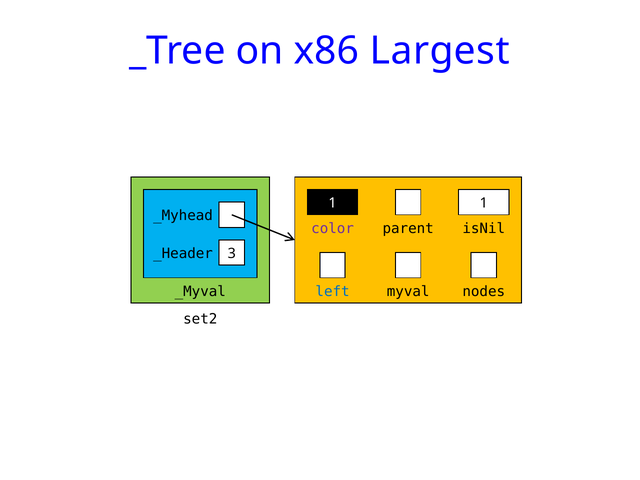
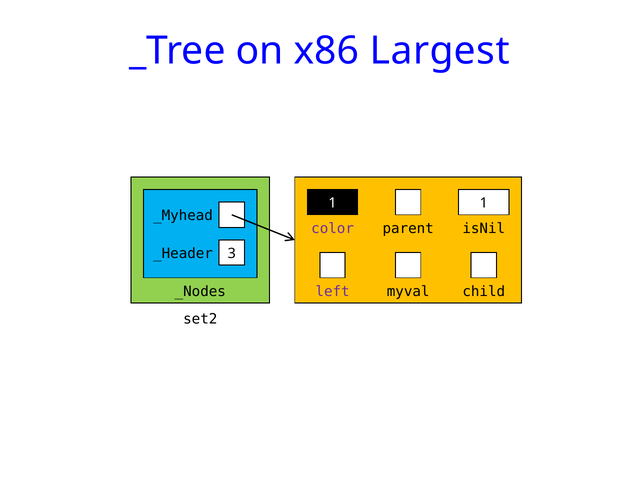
_Myval: _Myval -> _Nodes (200, 291)
left colour: blue -> purple (333, 291)
nodes: nodes -> child (484, 291)
